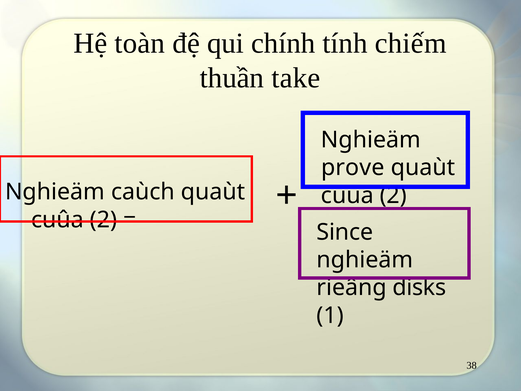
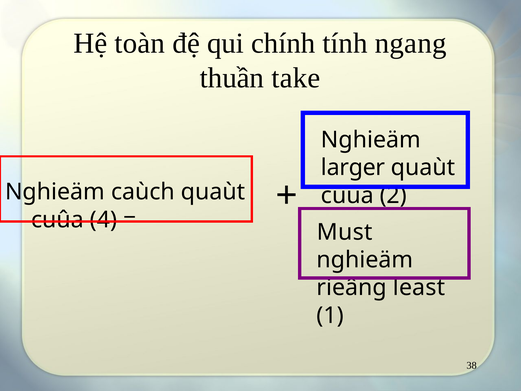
chiếm: chiếm -> ngang (411, 43)
prove: prove -> larger (353, 167)
2: 2 -> 4 (103, 220)
Since: Since -> Must (345, 232)
disks: disks -> least (419, 288)
